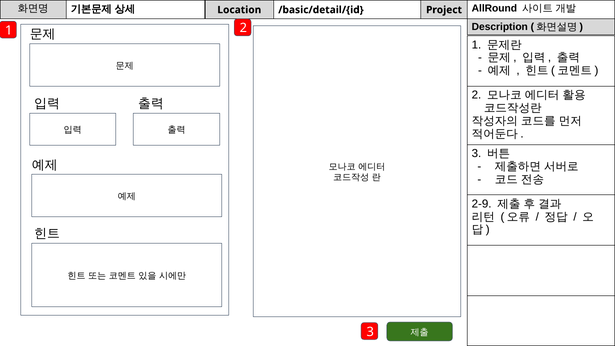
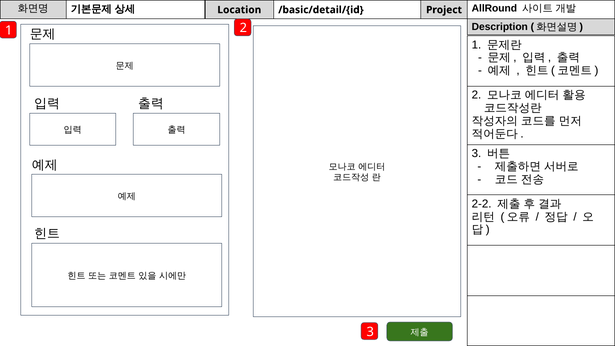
2-9: 2-9 -> 2-2 (482, 204)
